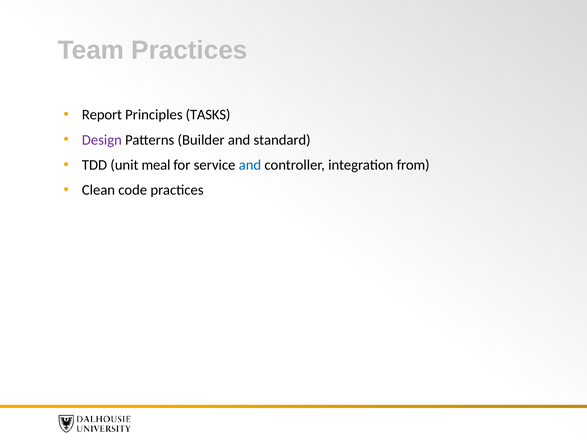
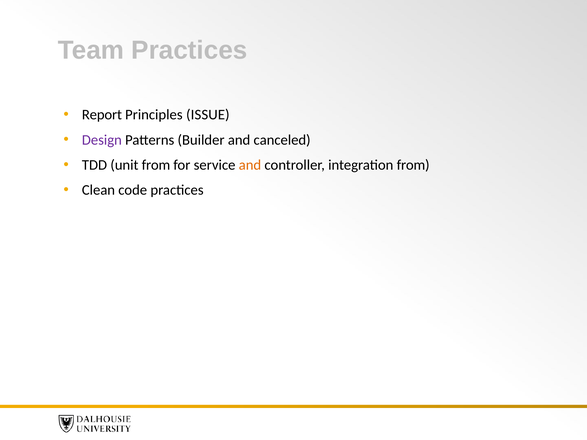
TASKS: TASKS -> ISSUE (208, 115)
standard: standard -> canceled (282, 140)
unit meal: meal -> from (156, 165)
and colour: blue -> orange (250, 165)
